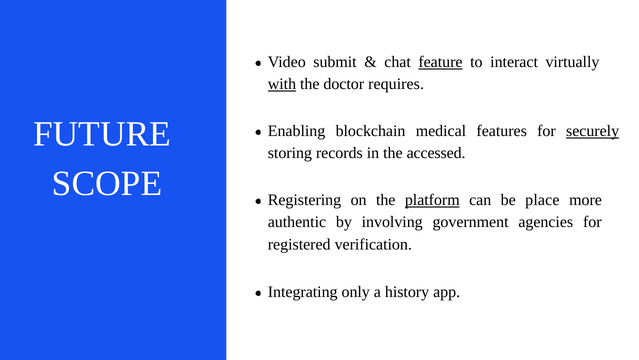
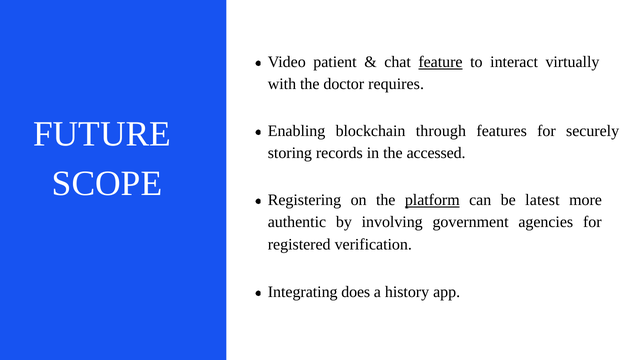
submit: submit -> patient (335, 62)
with underline: present -> none (282, 84)
medical: medical -> through (441, 131)
securely underline: present -> none (593, 131)
place: place -> latest (542, 200)
only: only -> does (356, 292)
